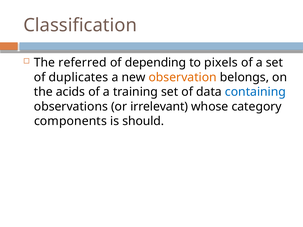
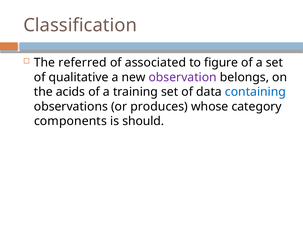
depending: depending -> associated (155, 63)
pixels: pixels -> figure (221, 63)
duplicates: duplicates -> qualitative (79, 77)
observation colour: orange -> purple (183, 77)
irrelevant: irrelevant -> produces (159, 107)
